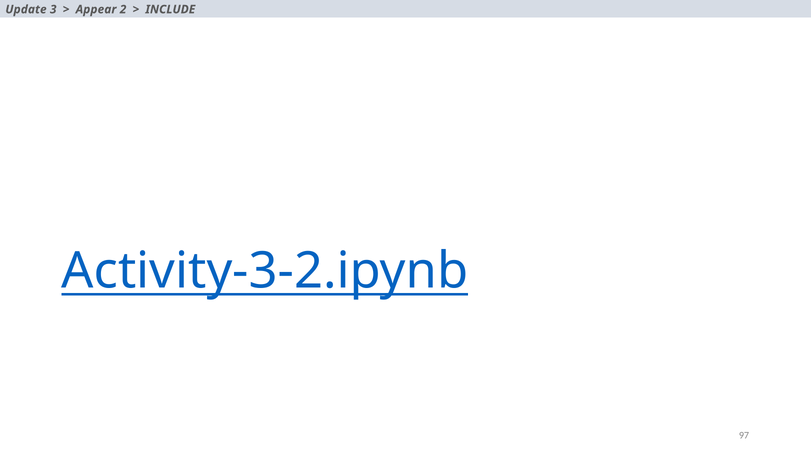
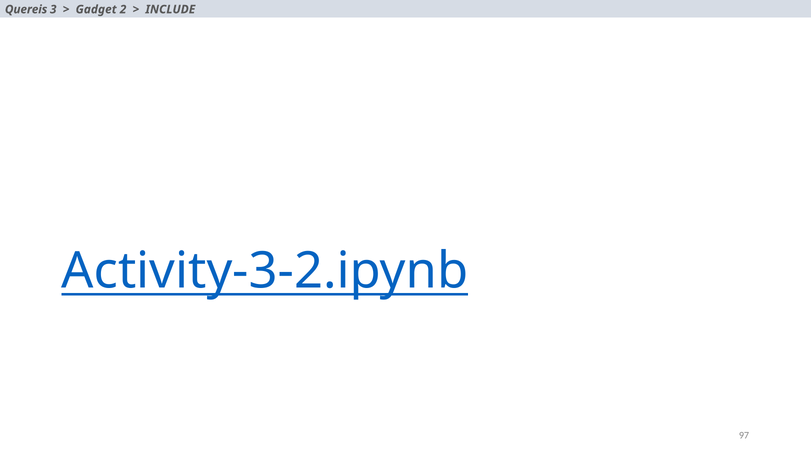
Update: Update -> Quereis (26, 9)
Appear: Appear -> Gadget (96, 9)
